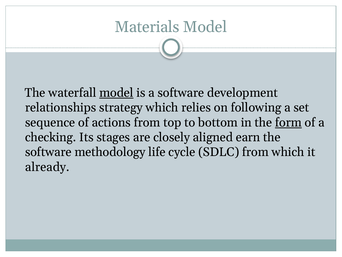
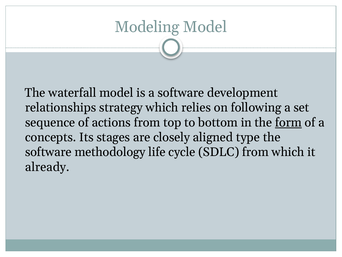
Materials: Materials -> Modeling (147, 27)
model underline: present -> none (116, 93)
checking: checking -> concepts (51, 137)
earn: earn -> type (248, 137)
